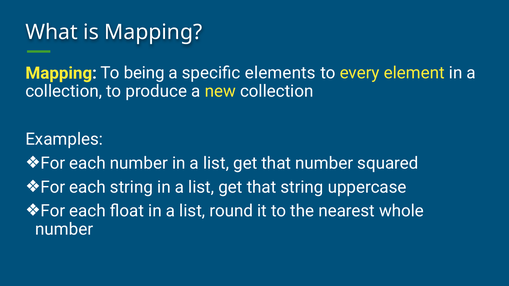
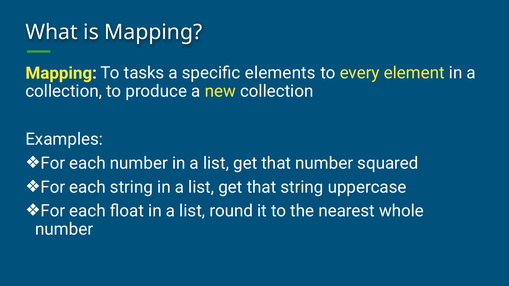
being: being -> tasks (144, 73)
